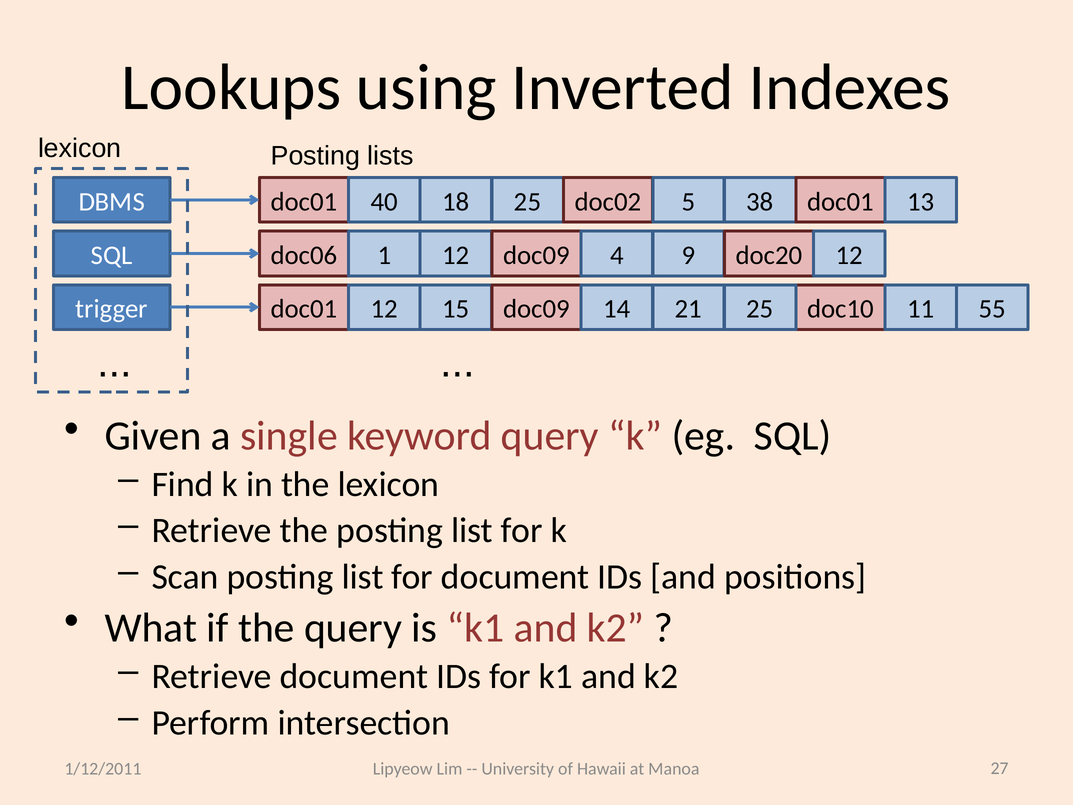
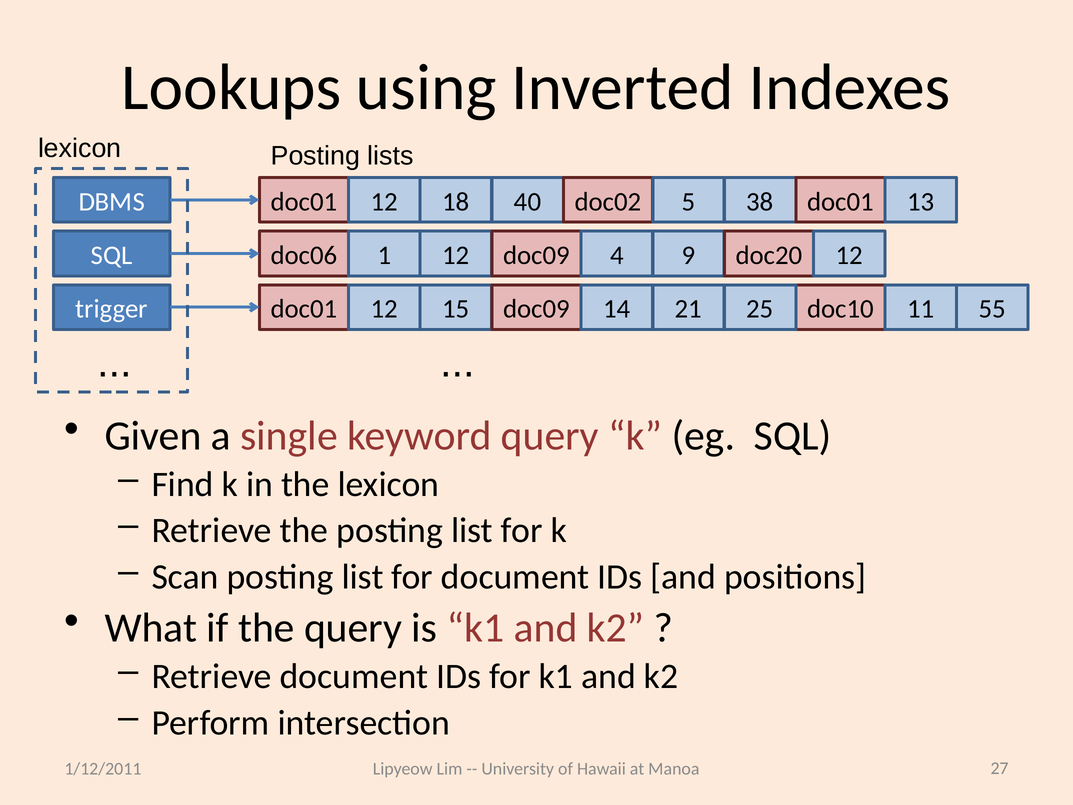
DBMS doc01 40: 40 -> 12 (384, 202)
18 25: 25 -> 40 (528, 202)
